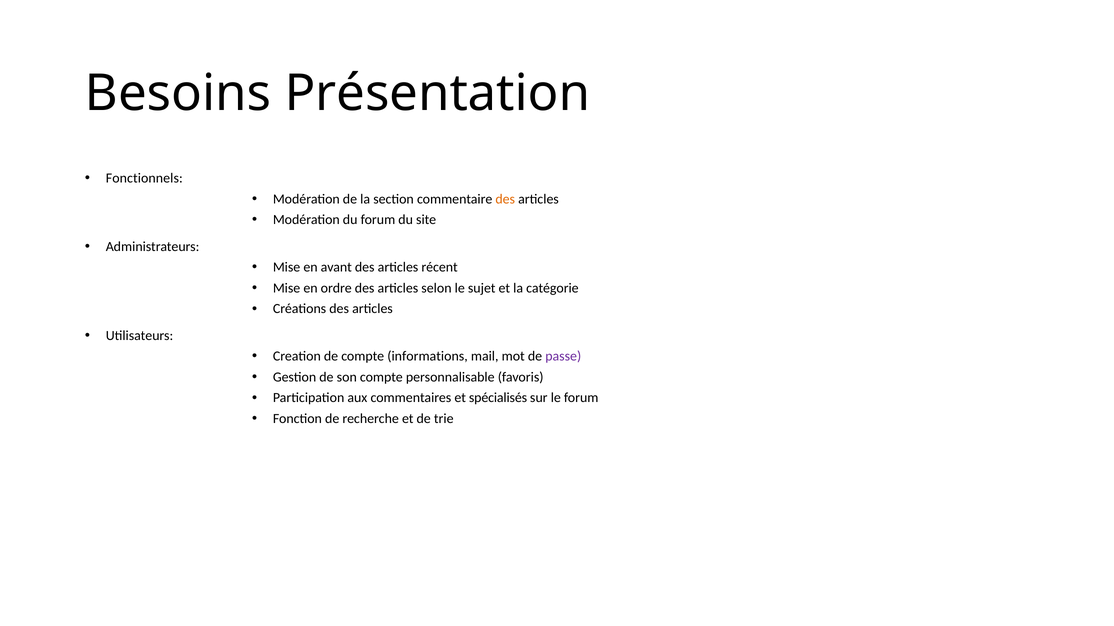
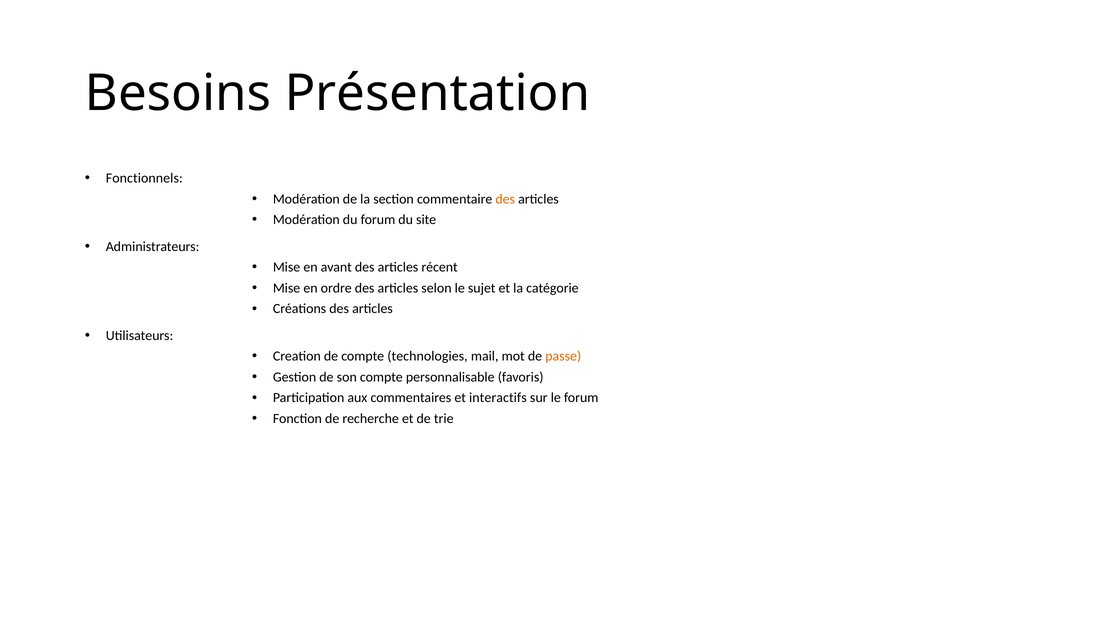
informations: informations -> technologies (427, 357)
passe colour: purple -> orange (563, 357)
spécialisés: spécialisés -> interactifs (498, 398)
